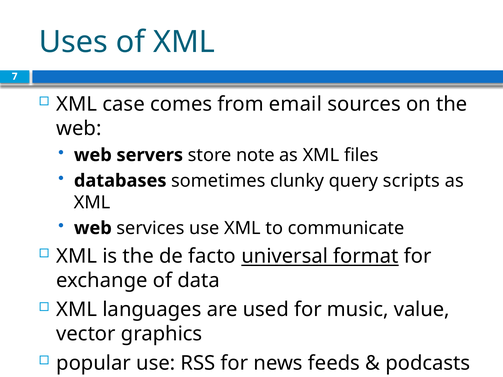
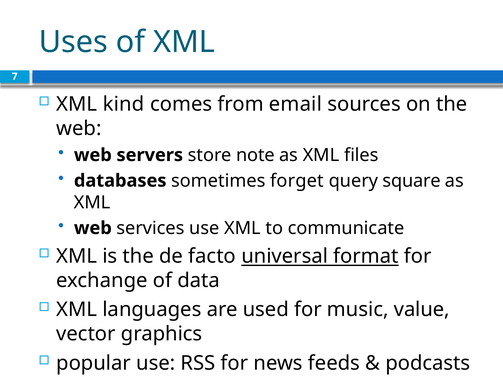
case: case -> kind (124, 104)
clunky: clunky -> forget (297, 181)
scripts: scripts -> square (412, 181)
